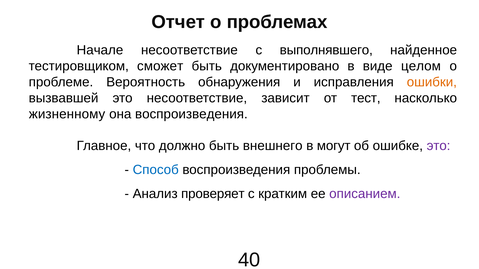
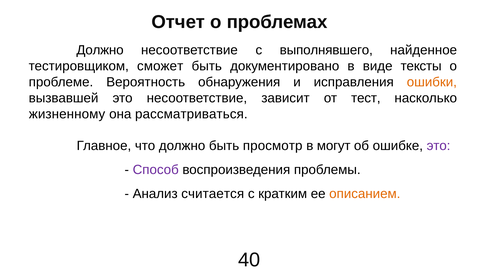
Начале: Начале -> Должно (100, 50)
целом: целом -> тексты (421, 66)
она воспроизведения: воспроизведения -> рассматриваться (191, 114)
внешнего: внешнего -> просмотр (273, 146)
Способ colour: blue -> purple (156, 170)
проверяет: проверяет -> считается (213, 194)
описанием colour: purple -> orange (365, 194)
